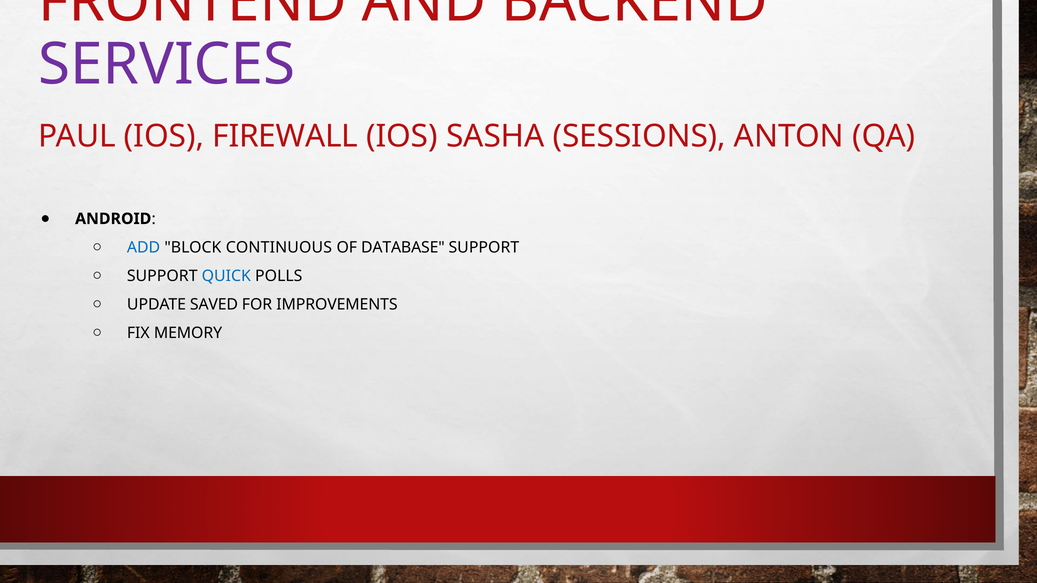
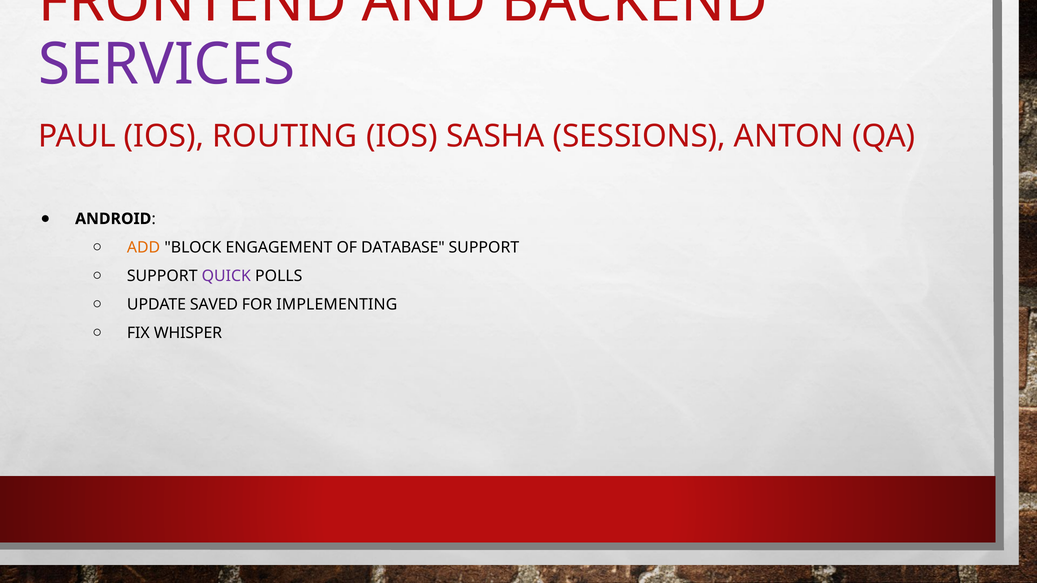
FIREWALL: FIREWALL -> ROUTING (285, 136)
ADD colour: blue -> orange (144, 247)
CONTINUOUS: CONTINUOUS -> ENGAGEMENT (279, 247)
QUICK colour: blue -> purple (226, 276)
IMPROVEMENTS: IMPROVEMENTS -> IMPLEMENTING (337, 305)
MEMORY: MEMORY -> WHISPER (188, 333)
